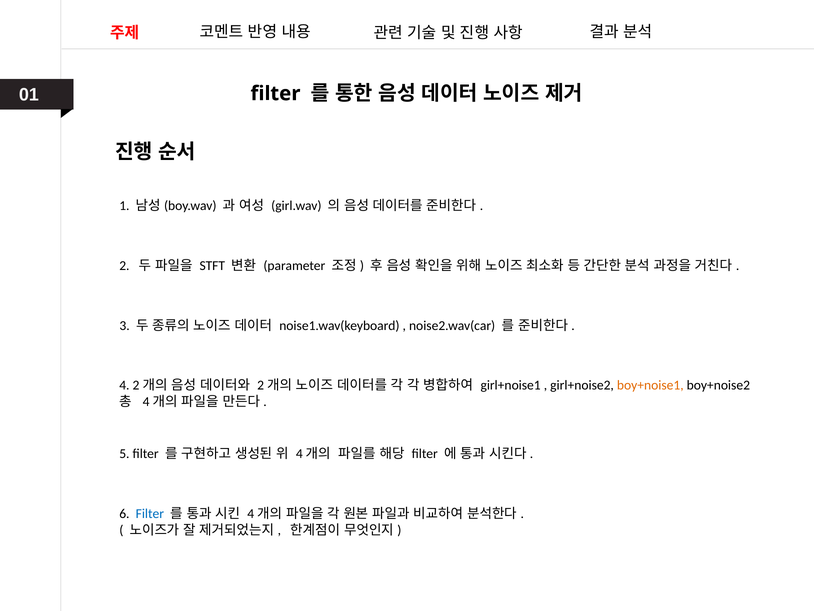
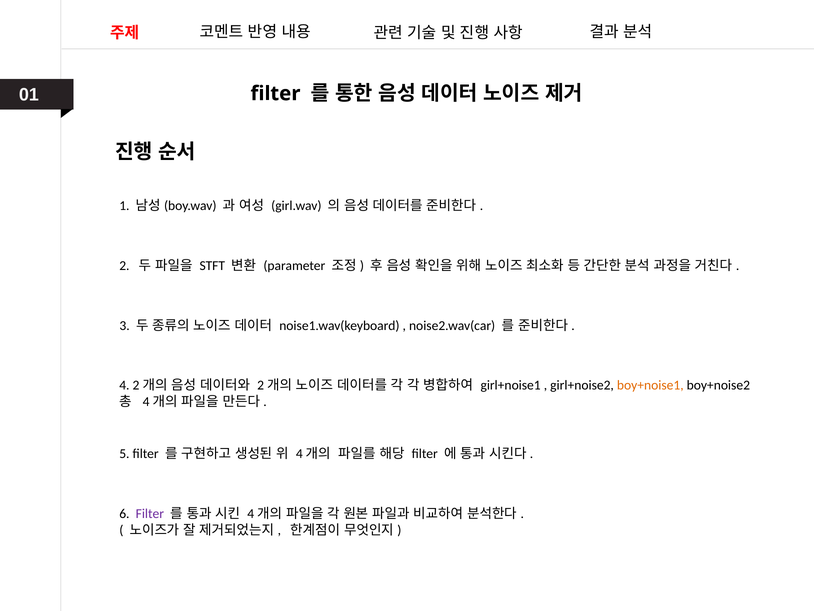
Filter colour: blue -> purple (150, 513)
